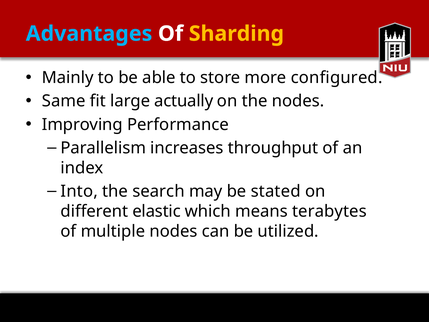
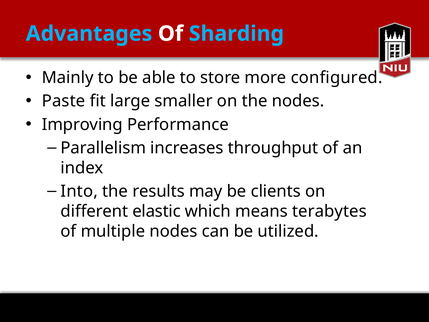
Sharding colour: yellow -> light blue (236, 34)
Same: Same -> Paste (64, 101)
actually: actually -> smaller (184, 101)
search: search -> results (159, 191)
stated: stated -> clients (276, 191)
